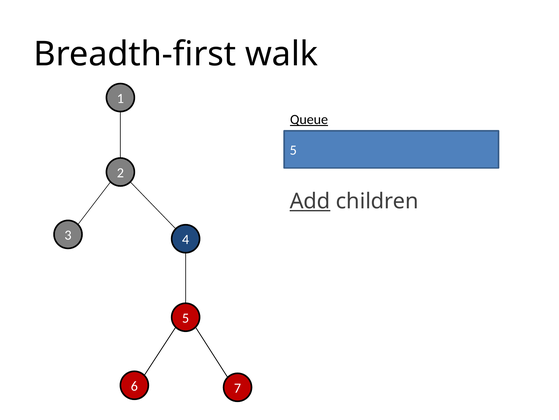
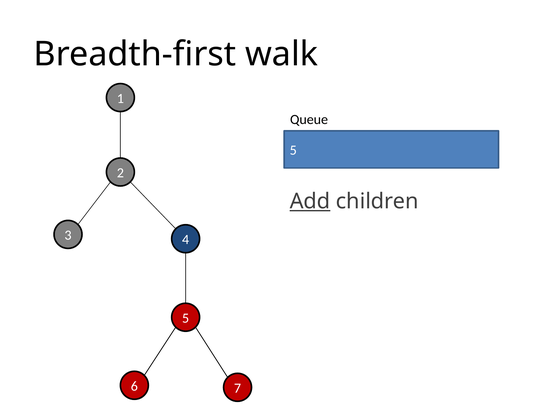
Queue underline: present -> none (309, 119)
